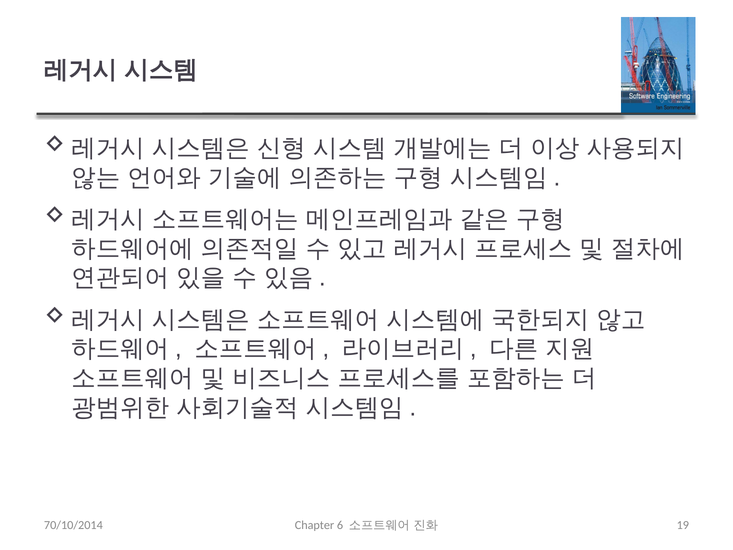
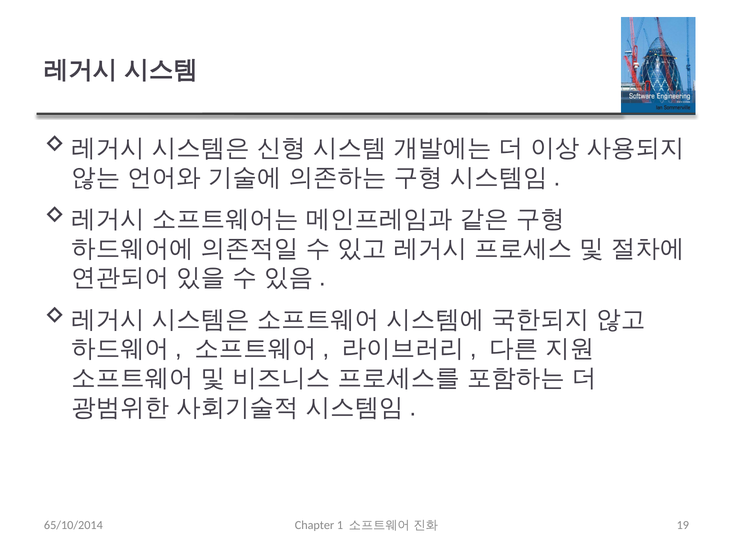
70/10/2014: 70/10/2014 -> 65/10/2014 (73, 525)
6: 6 -> 1 (340, 525)
